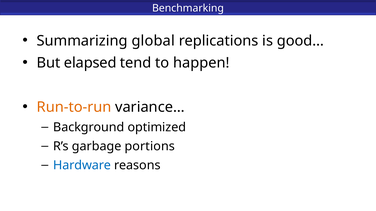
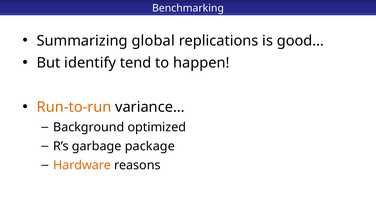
elapsed: elapsed -> identify (90, 63)
portions: portions -> package (150, 147)
Hardware colour: blue -> orange (82, 166)
